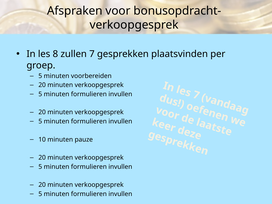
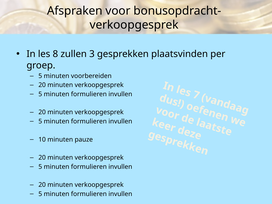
zullen 7: 7 -> 3 (92, 54)
